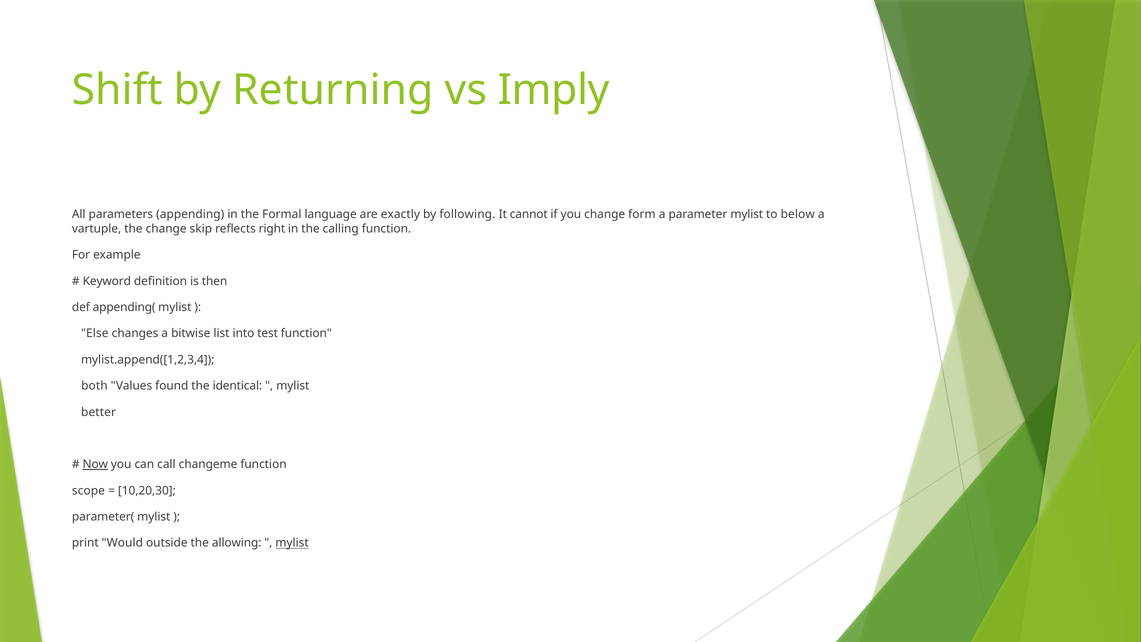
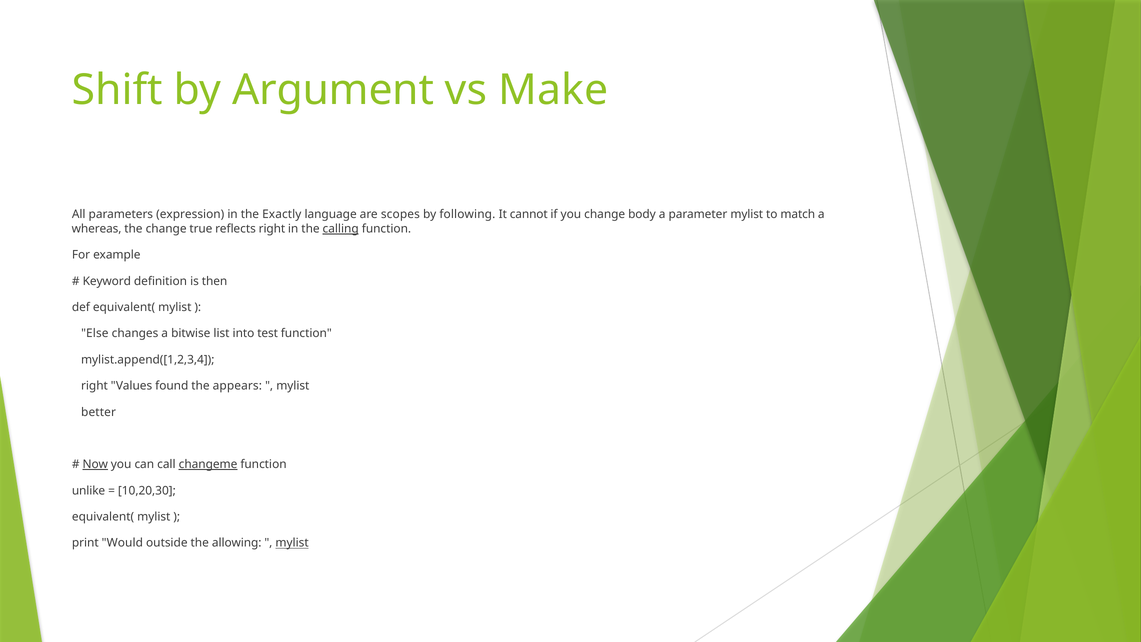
Returning: Returning -> Argument (333, 90)
Imply: Imply -> Make (553, 90)
appending: appending -> expression (190, 214)
Formal: Formal -> Exactly (282, 214)
exactly: exactly -> scopes (400, 214)
form: form -> body (642, 214)
below: below -> match (798, 214)
vartuple: vartuple -> whereas (97, 229)
skip: skip -> true (201, 229)
calling underline: none -> present (341, 229)
def appending(: appending( -> equivalent( (124, 307)
both: both -> right (94, 386)
identical: identical -> appears (237, 386)
changeme underline: none -> present (208, 464)
scope: scope -> unlike (89, 491)
parameter(: parameter( -> equivalent( (103, 517)
